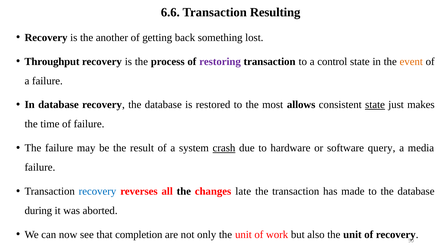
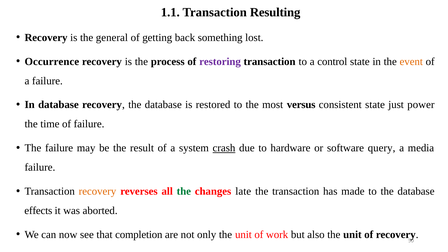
6.6: 6.6 -> 1.1 (170, 12)
another: another -> general (112, 38)
Throughput: Throughput -> Occurrence (52, 62)
allows: allows -> versus (301, 105)
state underline: present -> none (375, 105)
makes: makes -> power (421, 105)
recovery colour: blue -> orange (97, 191)
the colour: black -> green (184, 191)
during: during -> effects (38, 211)
